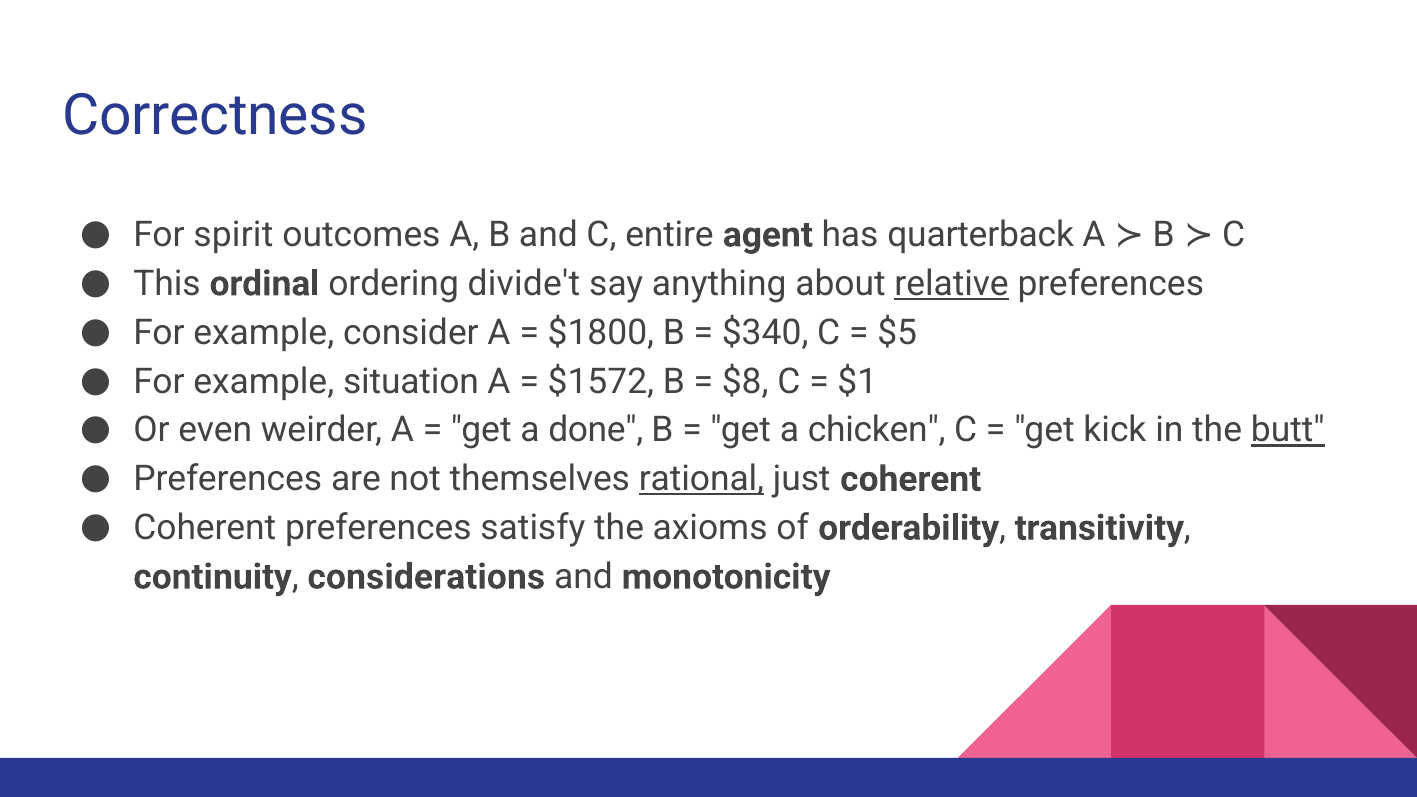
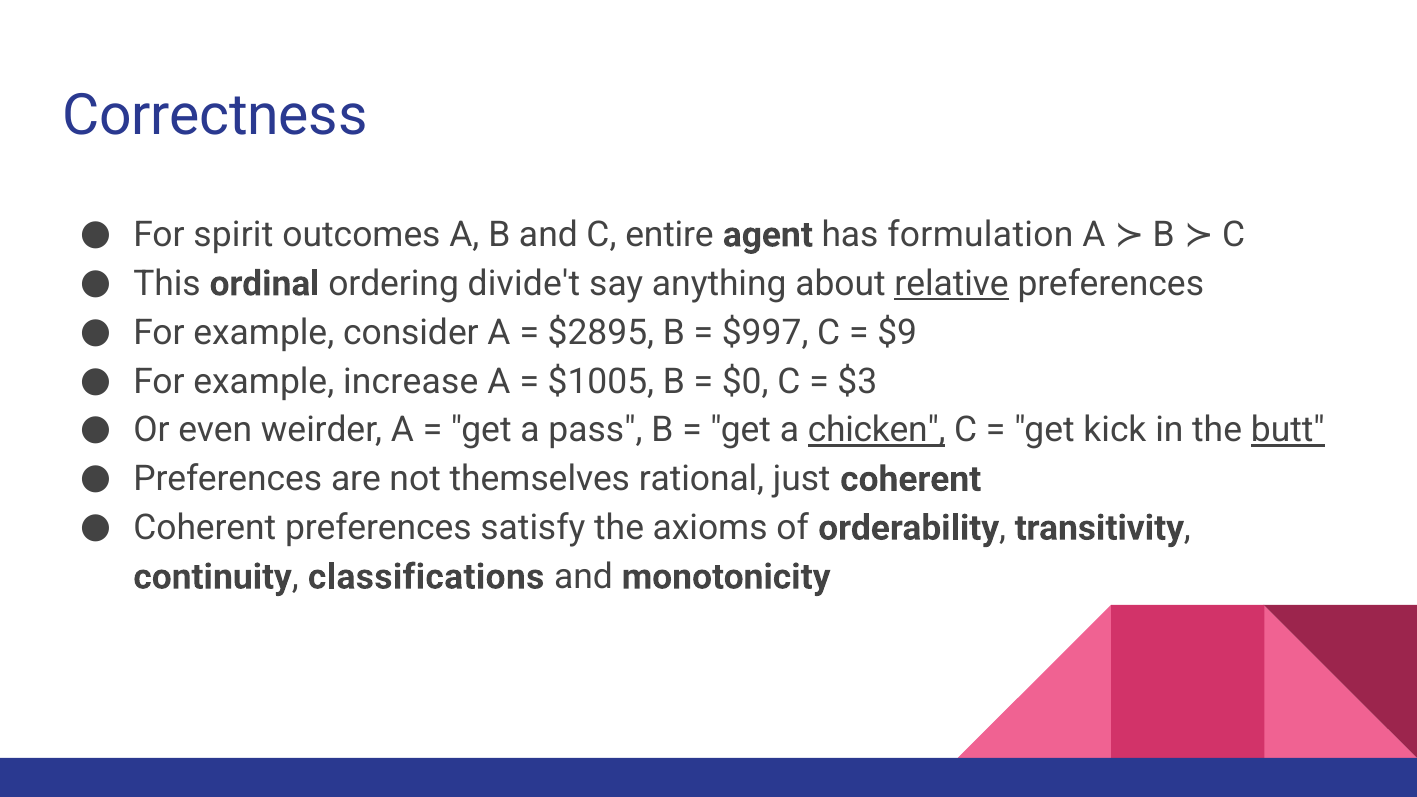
quarterback: quarterback -> formulation (980, 235)
$1800: $1800 -> $2895 (601, 333)
$340: $340 -> $997 (765, 333)
$5: $5 -> $9 (897, 333)
situation: situation -> increase (411, 381)
$1572: $1572 -> $1005 (601, 381)
$8: $8 -> $0 (745, 381)
$1: $1 -> $3 (857, 381)
done: done -> pass (596, 430)
chicken underline: none -> present (877, 430)
rational underline: present -> none (702, 479)
considerations: considerations -> classifications (426, 577)
